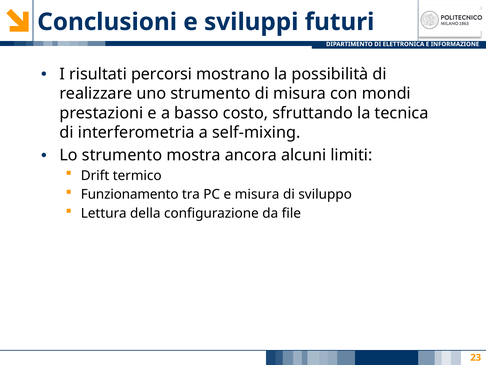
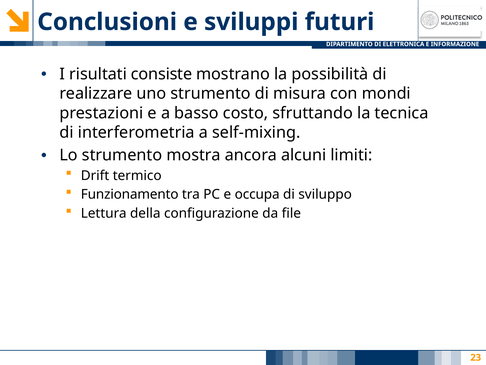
percorsi: percorsi -> consiste (162, 74)
e misura: misura -> occupa (257, 194)
